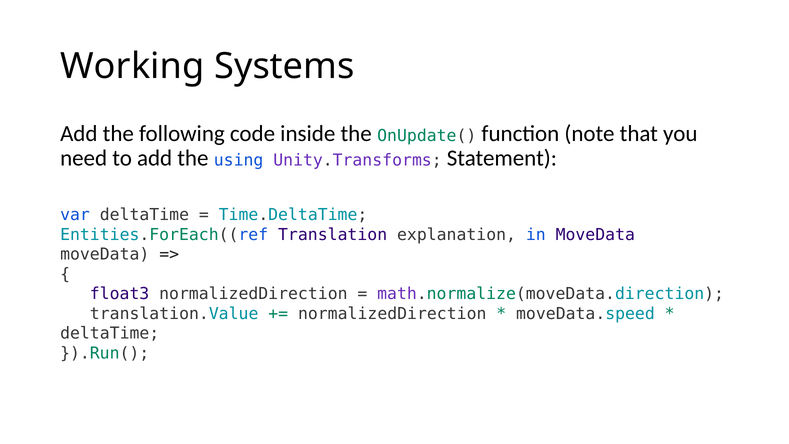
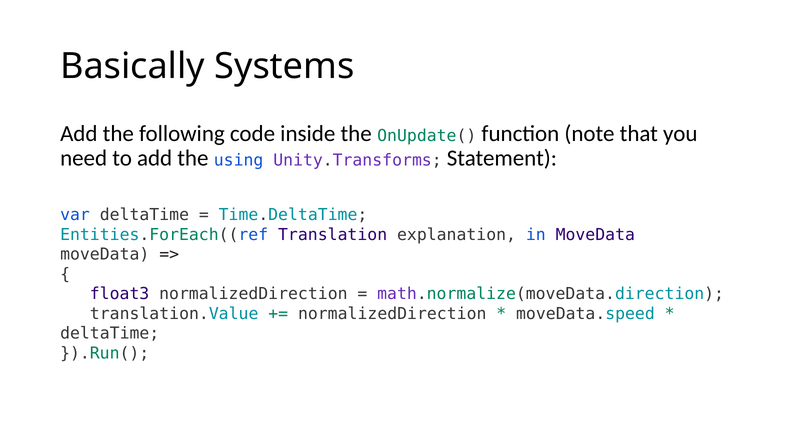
Working: Working -> Basically (133, 66)
